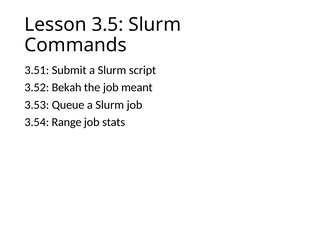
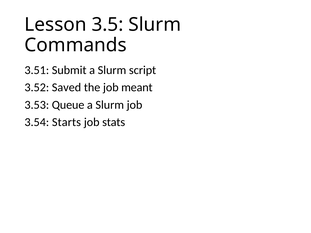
Bekah: Bekah -> Saved (66, 87)
Range: Range -> Starts (66, 122)
